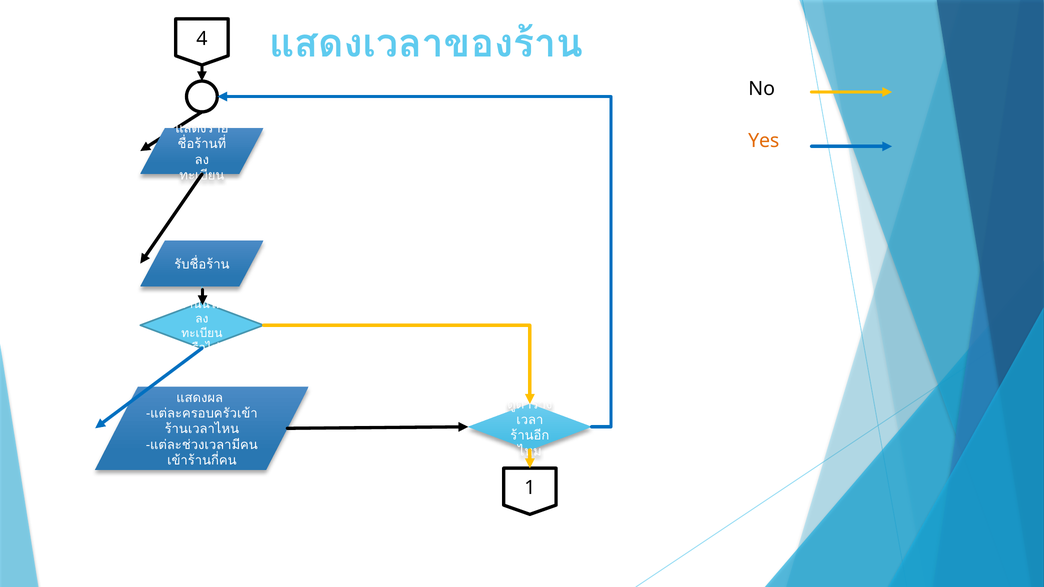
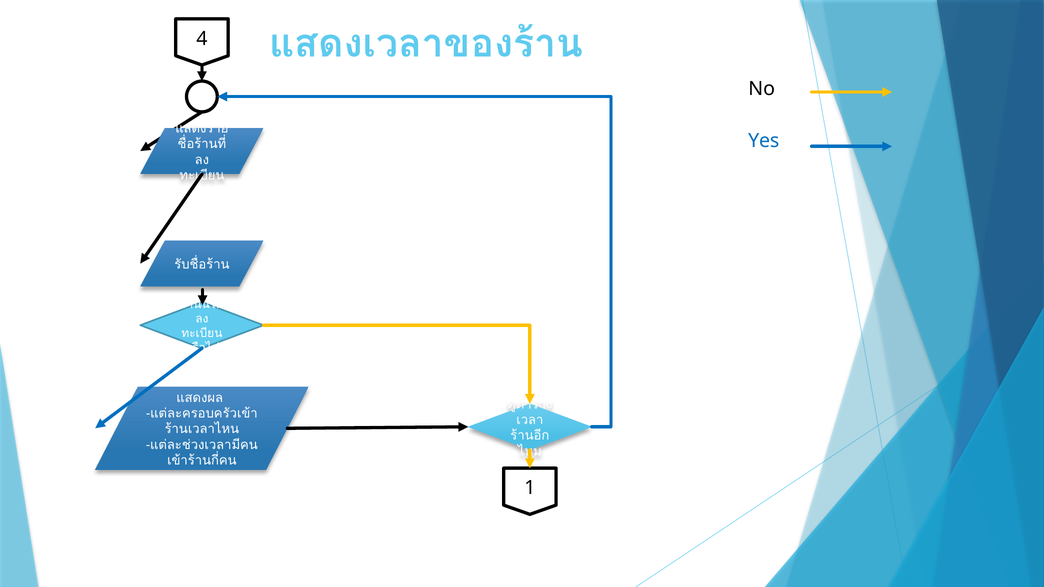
Yes colour: orange -> blue (764, 141)
